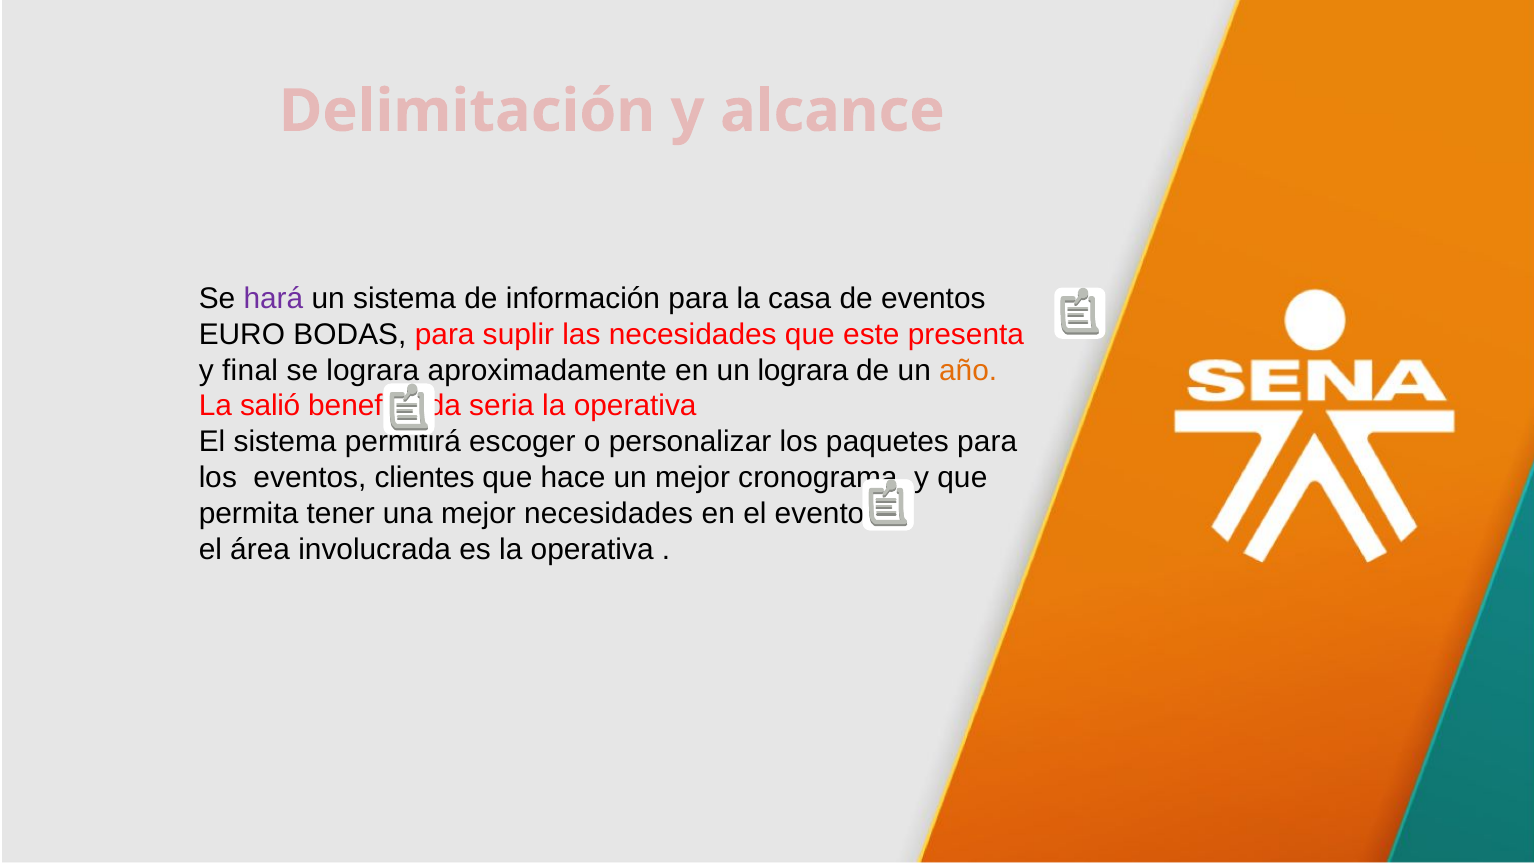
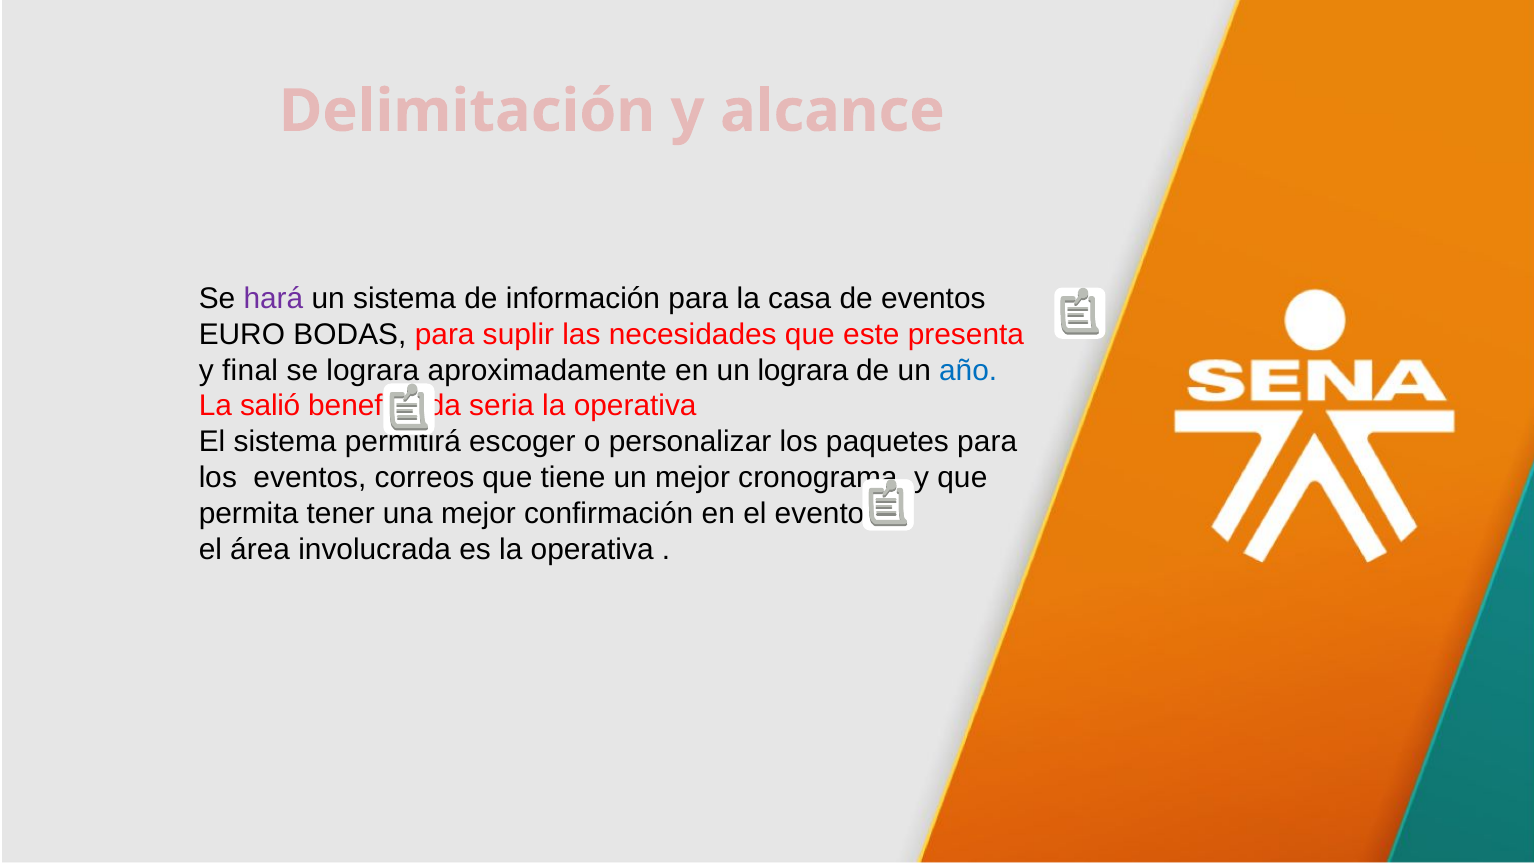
año colour: orange -> blue (968, 370)
clientes: clientes -> correos (424, 478)
hace: hace -> tiene (573, 478)
mejor necesidades: necesidades -> confirmación (609, 514)
